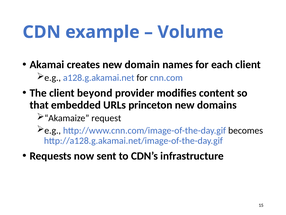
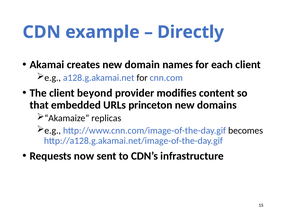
Volume: Volume -> Directly (191, 32)
request: request -> replicas (106, 118)
